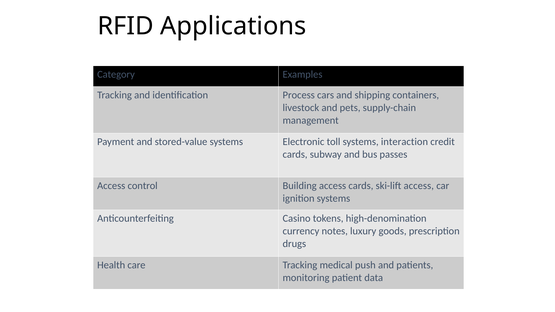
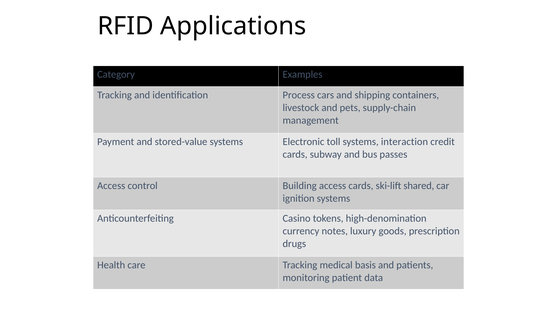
ski-lift access: access -> shared (419, 186)
push: push -> basis (365, 265)
